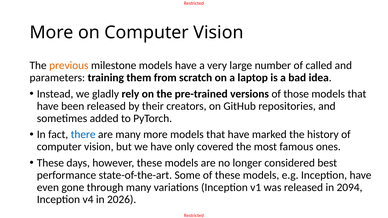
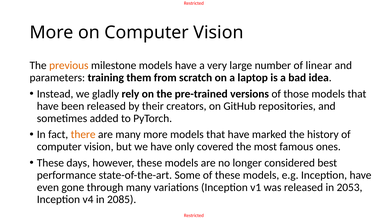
called: called -> linear (319, 66)
there colour: blue -> orange (83, 135)
2094: 2094 -> 2053 (350, 188)
2026: 2026 -> 2085 (122, 200)
